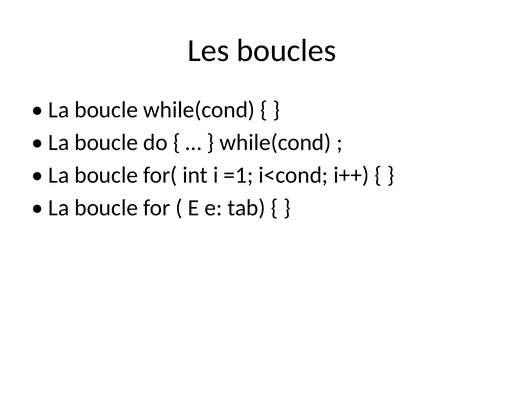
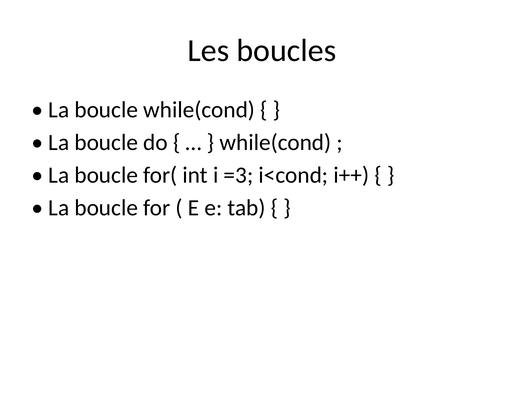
=1: =1 -> =3 (238, 175)
